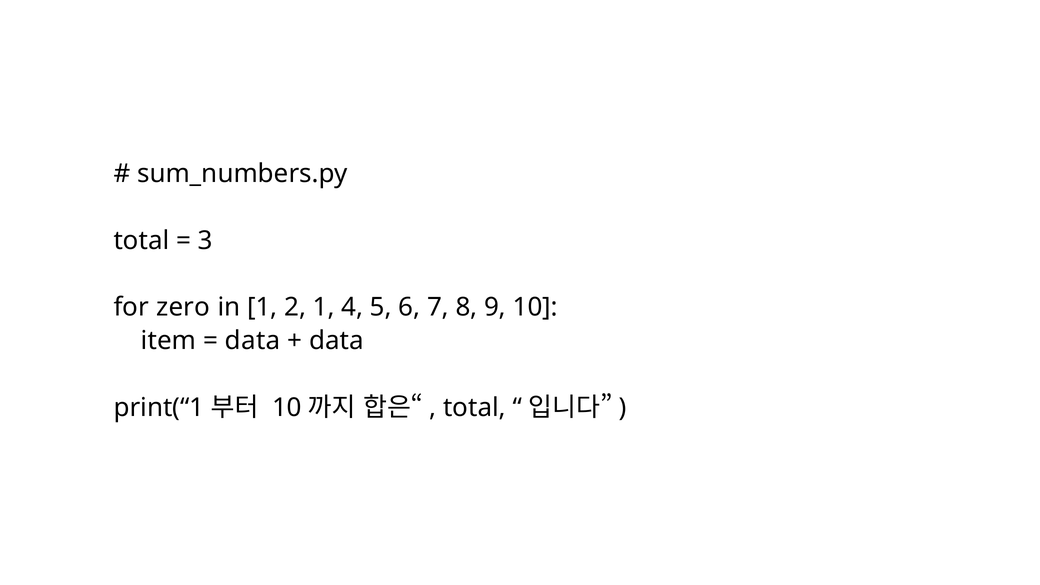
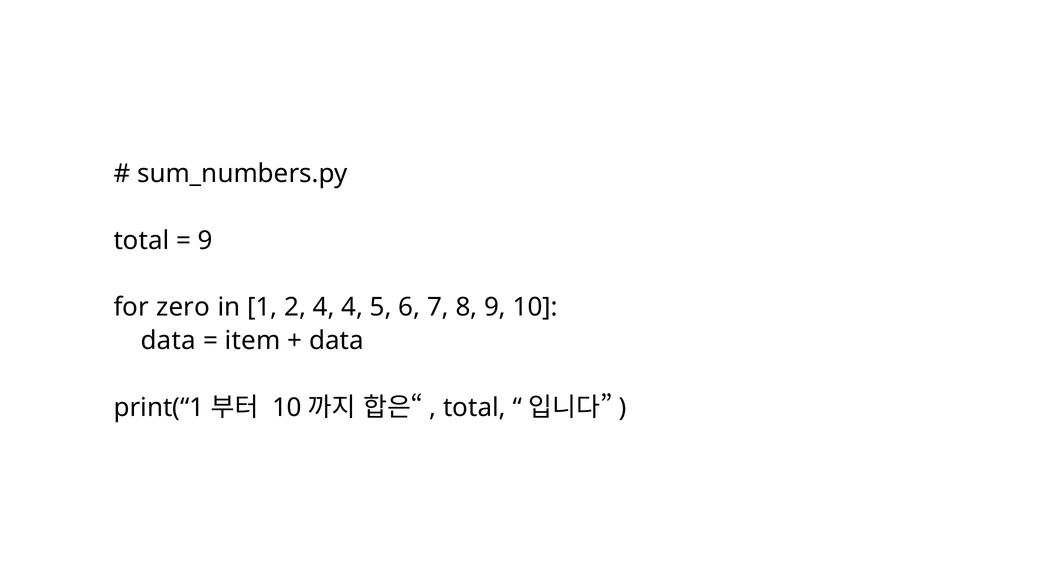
3: 3 -> 9 (205, 240)
2 1: 1 -> 4 (324, 307)
item: item -> data (168, 341)
data: data -> item (253, 341)
